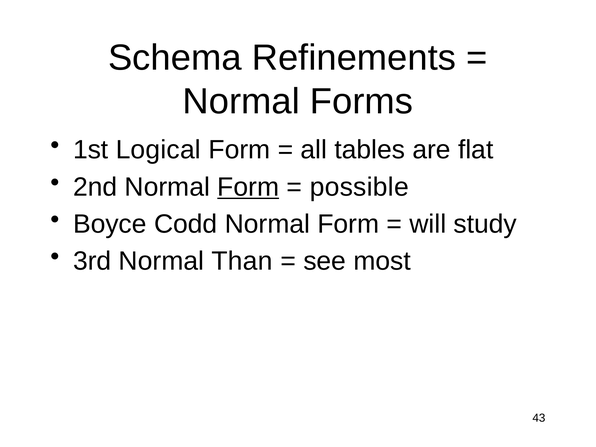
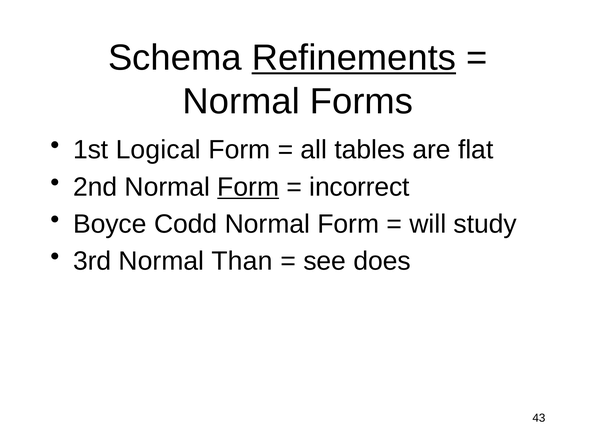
Refinements underline: none -> present (354, 58)
possible: possible -> incorrect (359, 187)
most: most -> does (382, 261)
